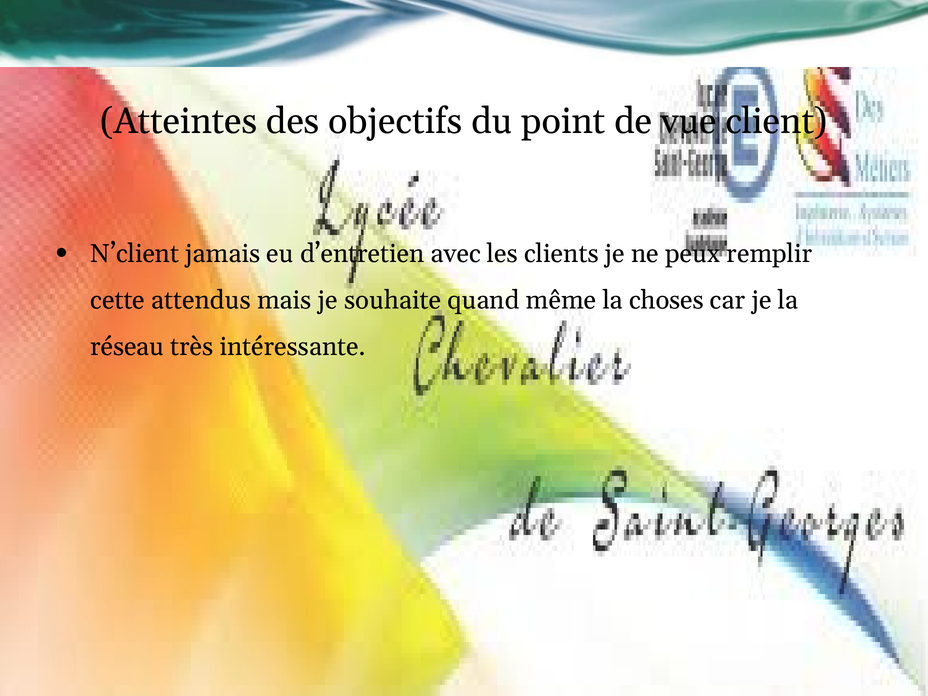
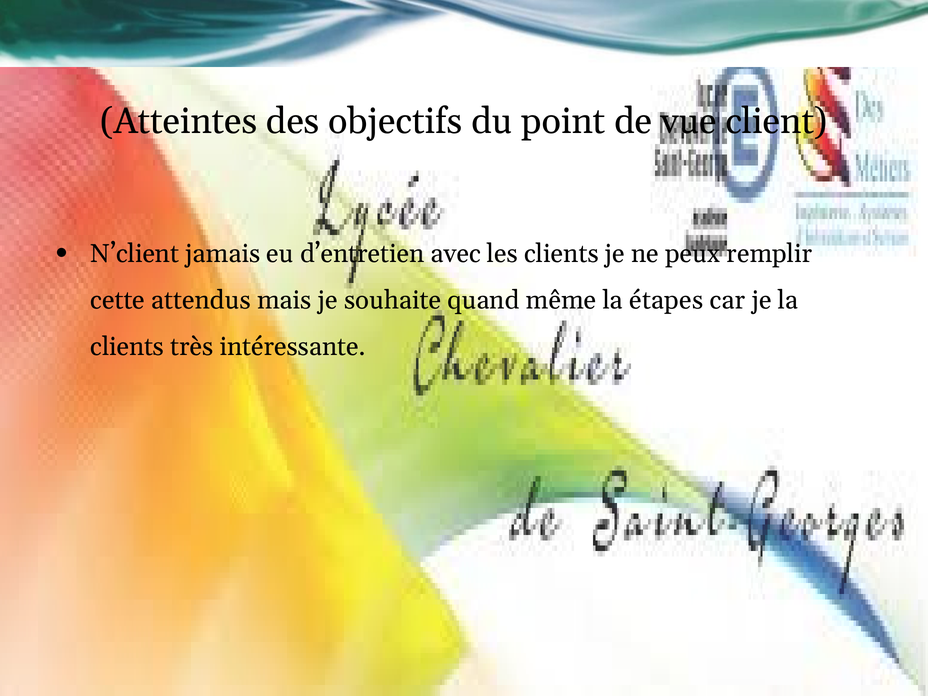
choses: choses -> étapes (666, 300)
réseau: réseau -> clients (127, 347)
